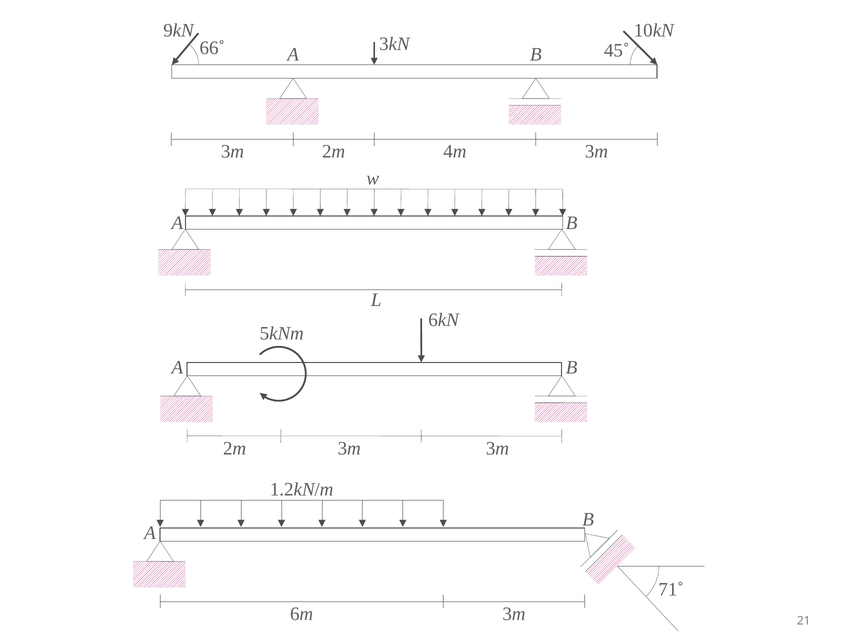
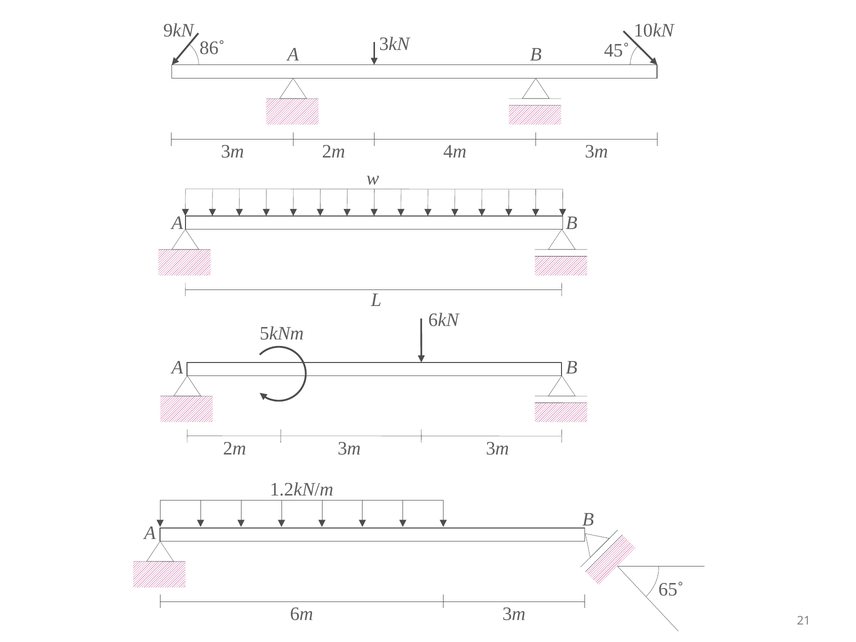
66˚: 66˚ -> 86˚ (212, 48)
71˚: 71˚ -> 65˚ (671, 589)
